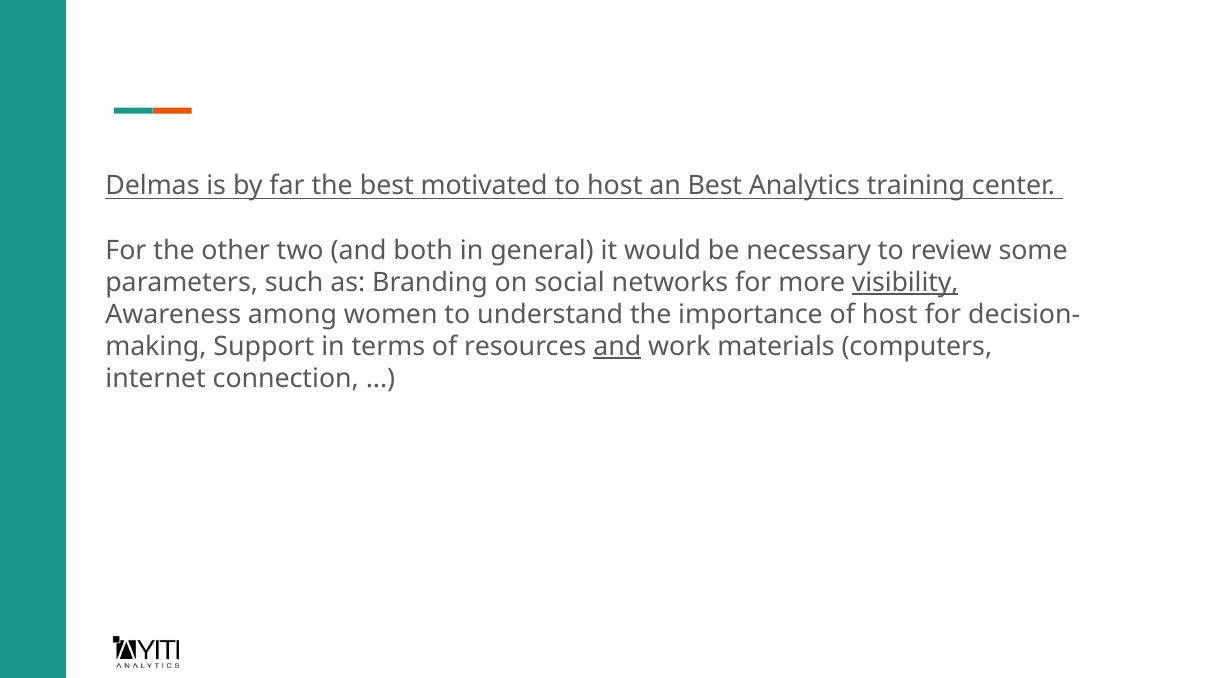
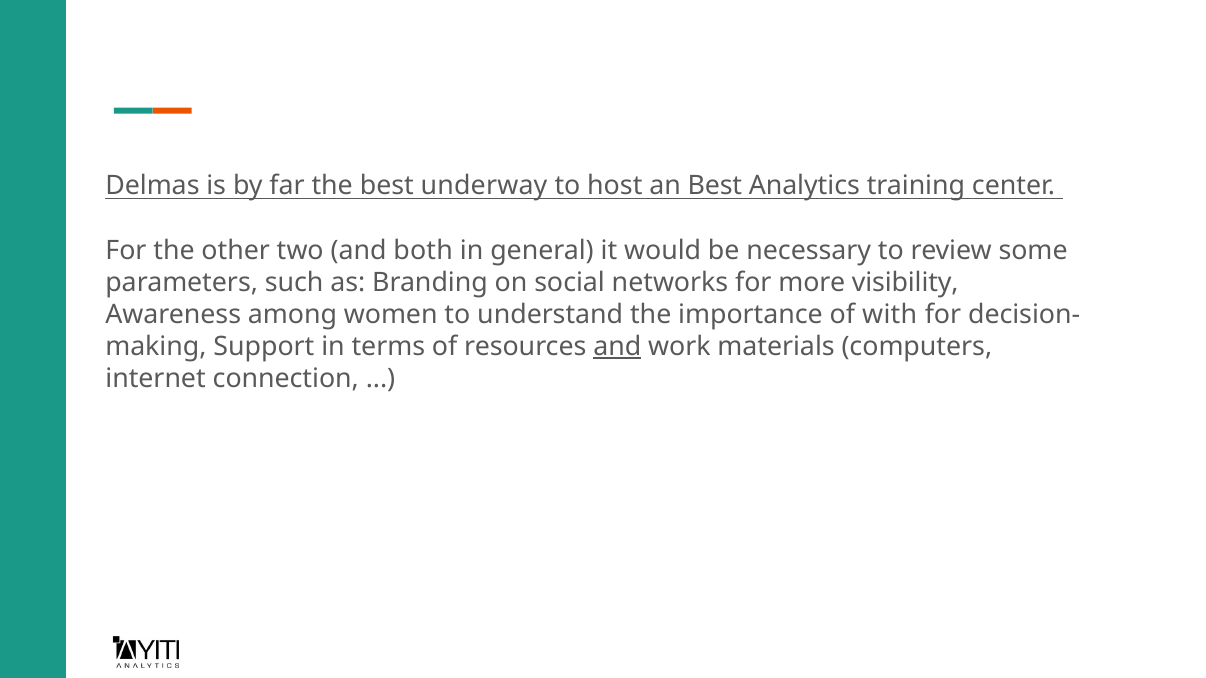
motivated: motivated -> underway (484, 186)
visibility underline: present -> none (905, 283)
of host: host -> with (890, 315)
